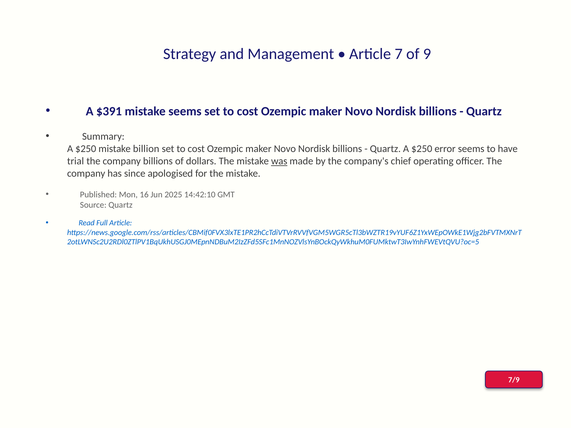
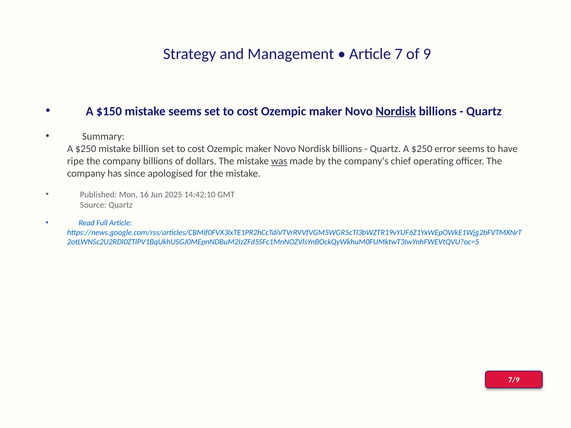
$391: $391 -> $150 (109, 111)
Nordisk underline: none -> present (396, 111)
trial: trial -> ripe (76, 161)
